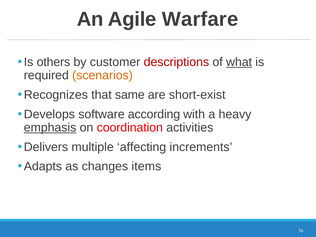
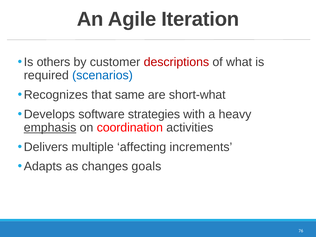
Warfare: Warfare -> Iteration (200, 19)
what underline: present -> none (239, 62)
scenarios colour: orange -> blue (103, 75)
short-exist: short-exist -> short-what (197, 95)
according: according -> strategies (154, 114)
items: items -> goals (146, 166)
